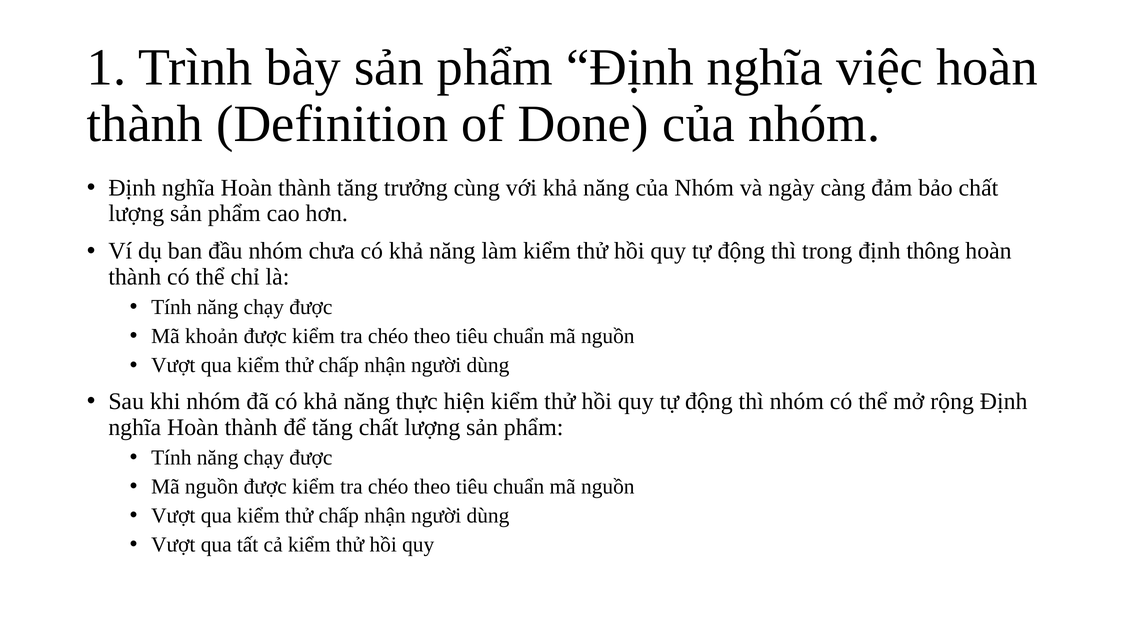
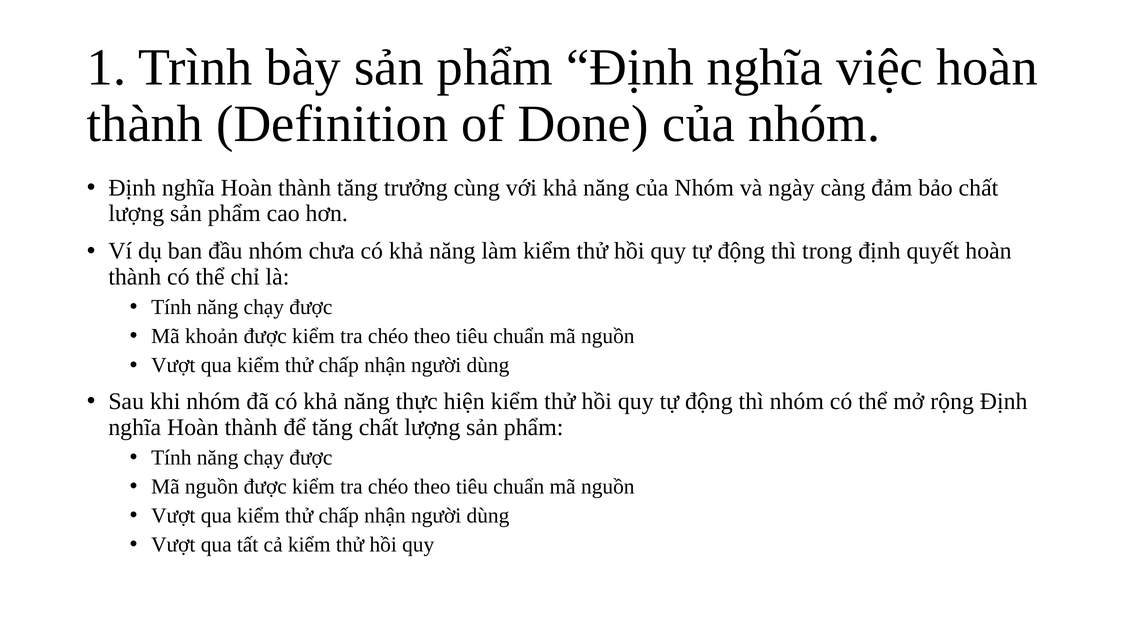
thông: thông -> quyết (933, 251)
